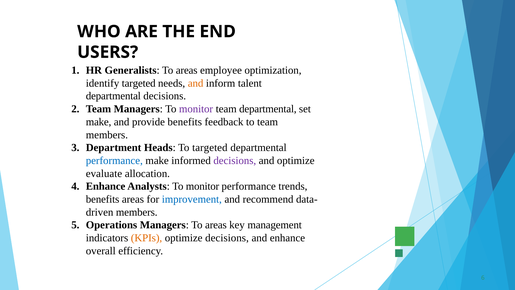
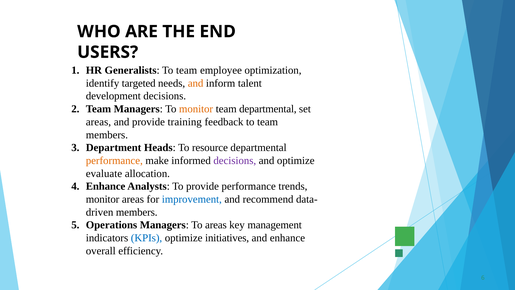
Generalists To areas: areas -> team (187, 70)
departmental: departmental -> development (113, 96)
monitor colour: purple -> orange (196, 109)
make: make -> areas (98, 122)
provide benefits: benefits -> training (185, 122)
To targeted: targeted -> resource (210, 148)
performance colour: blue -> orange (114, 160)
Analysts To monitor: monitor -> provide (202, 186)
benefits: benefits -> monitor (103, 199)
KPIs colour: orange -> blue (147, 238)
optimize decisions: decisions -> initiatives (227, 238)
